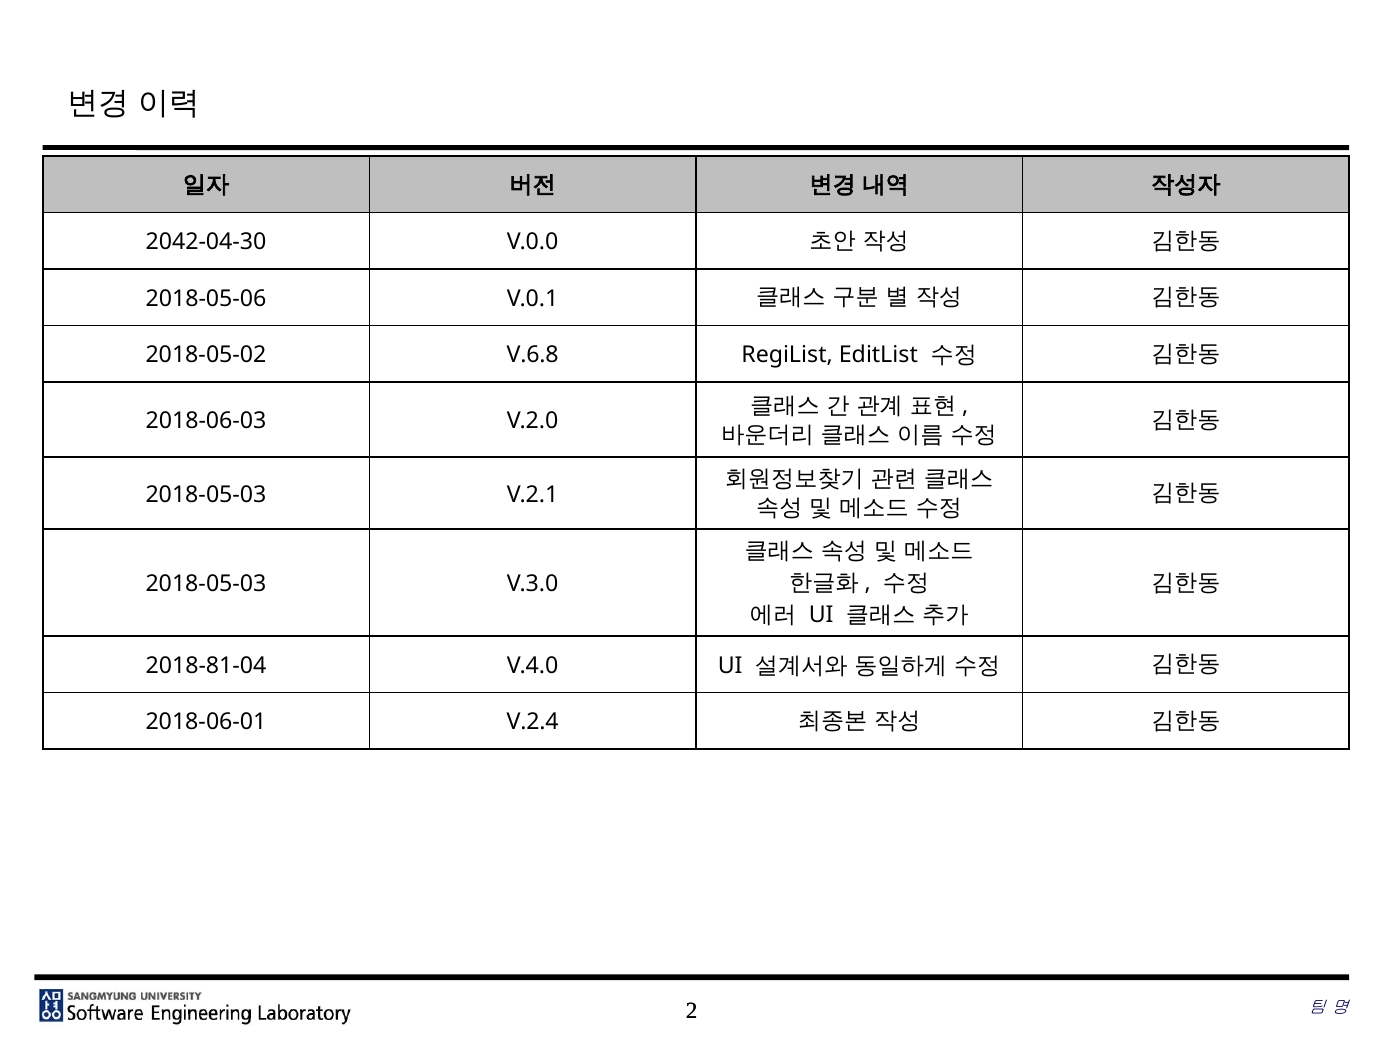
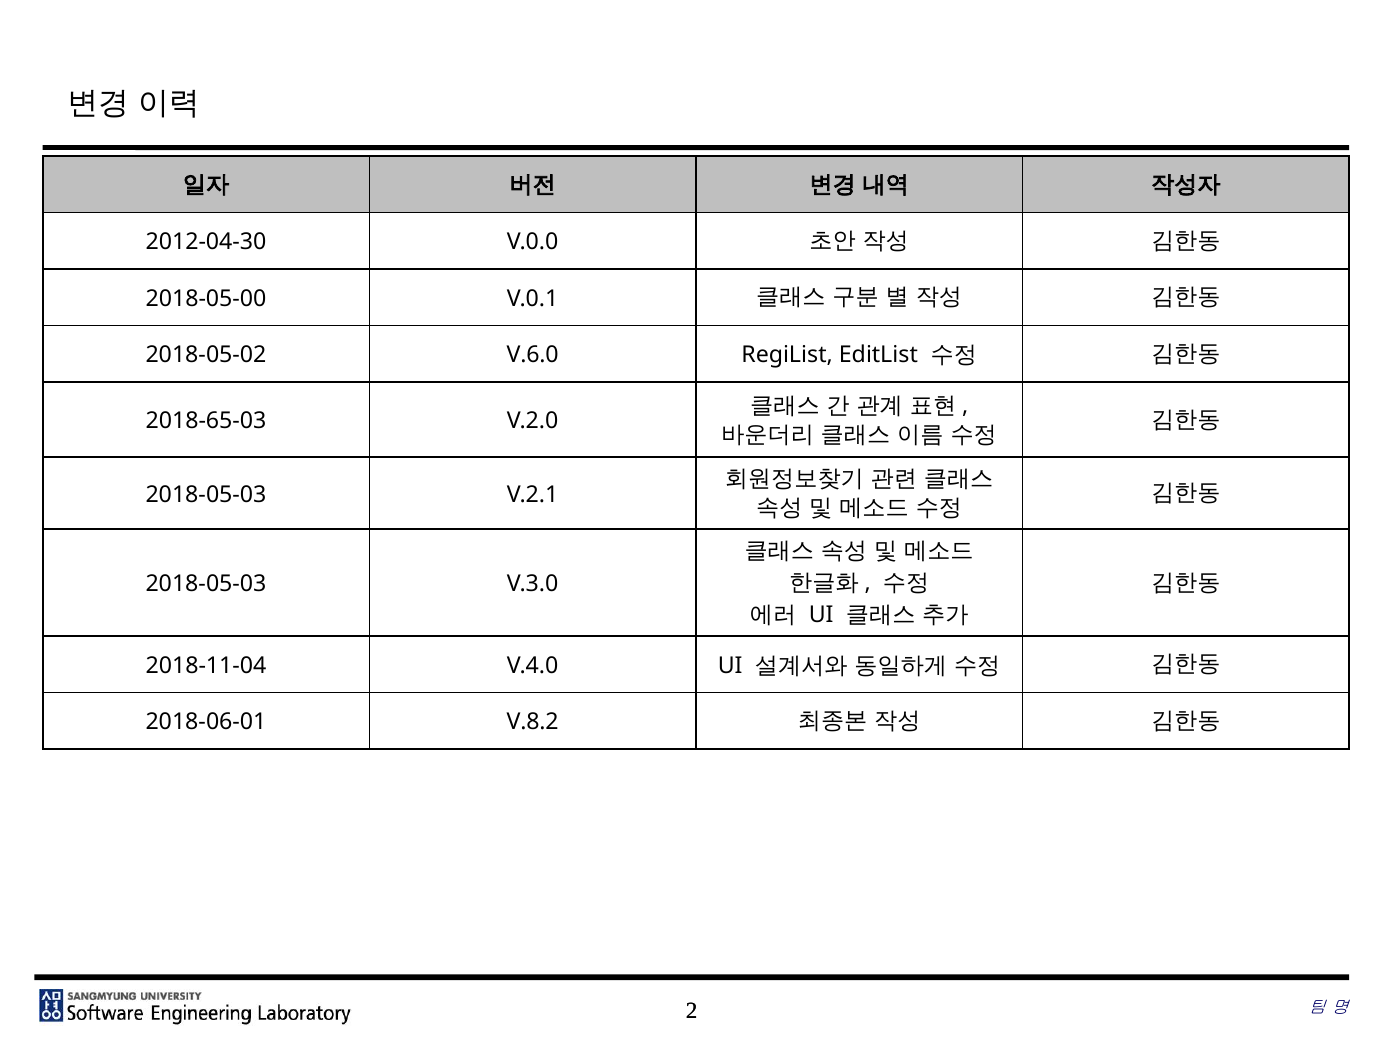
2042-04-30: 2042-04-30 -> 2012-04-30 (206, 242)
2018-05-06: 2018-05-06 -> 2018-05-00 (206, 299)
V.6.8: V.6.8 -> V.6.0 (533, 355)
2018-06-03: 2018-06-03 -> 2018-65-03 (206, 421)
2018-81-04: 2018-81-04 -> 2018-11-04 (206, 666)
V.2.4: V.2.4 -> V.8.2 (533, 722)
